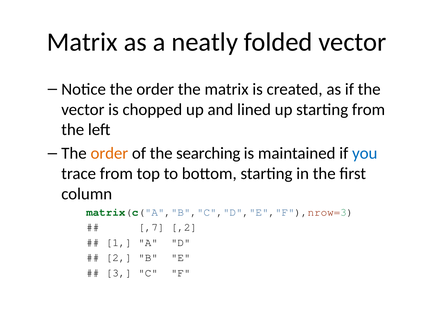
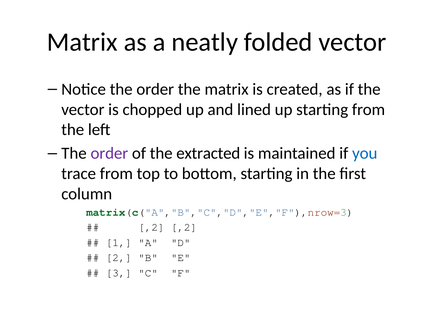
order colour: orange -> purple (109, 154)
searching: searching -> extracted (208, 154)
,7: ,7 -> ,2 (151, 228)
